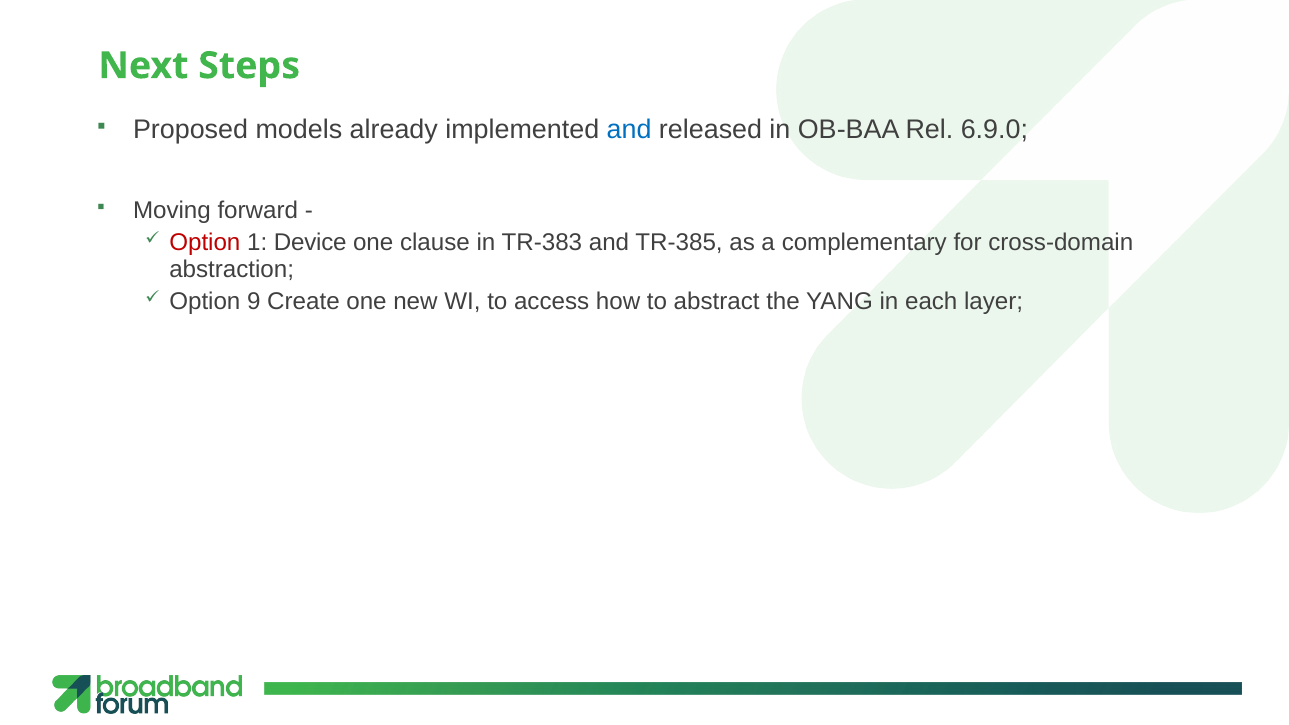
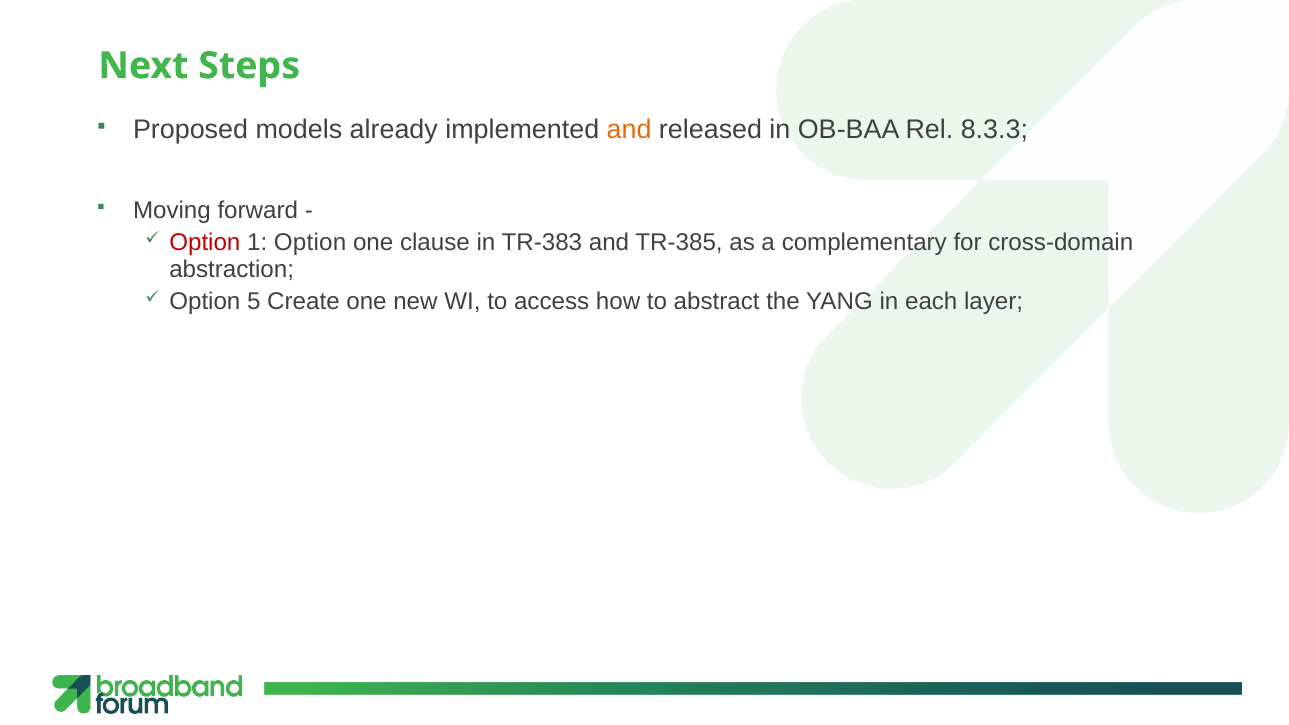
and colour: blue -> orange (629, 130)
6.9.0: 6.9.0 -> 8.3.3 (994, 130)
1 Device: Device -> Option (310, 243)
9: 9 -> 5 (254, 302)
